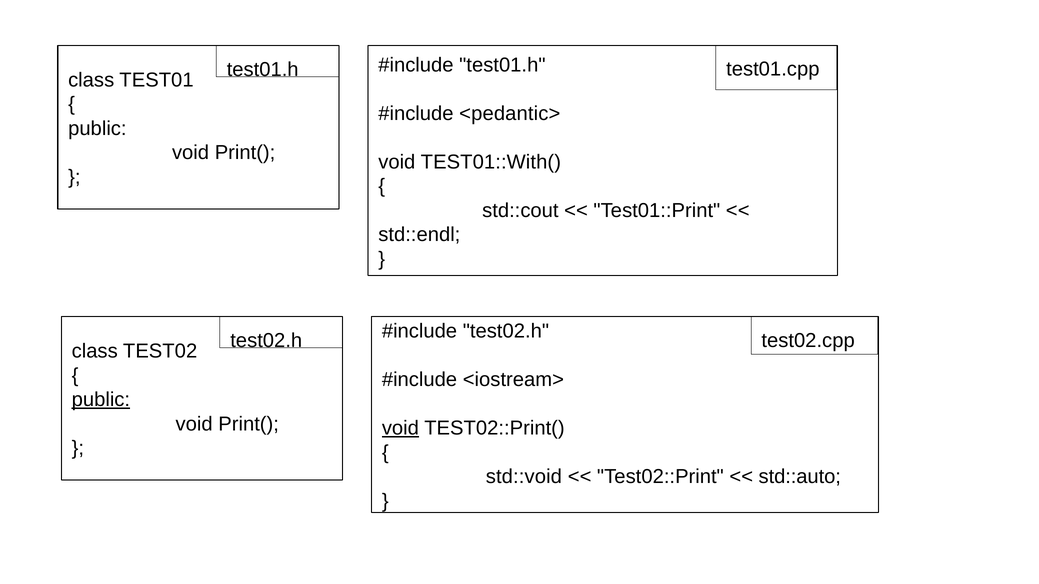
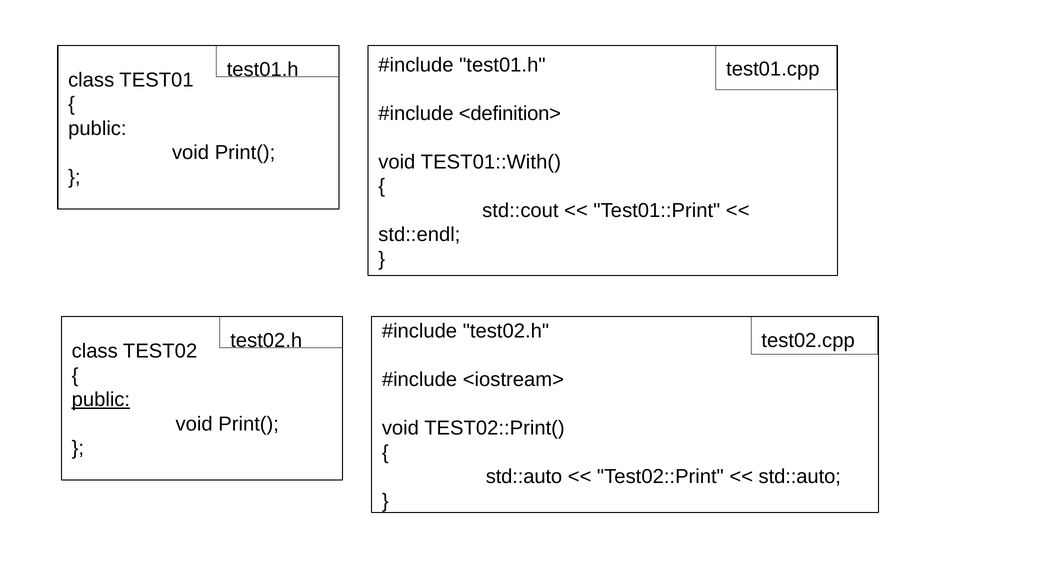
<pedantic>: <pedantic> -> <definition> (510, 114)
void underline: present -> none (400, 428)
std::void: std::void -> std::auto (524, 477)
